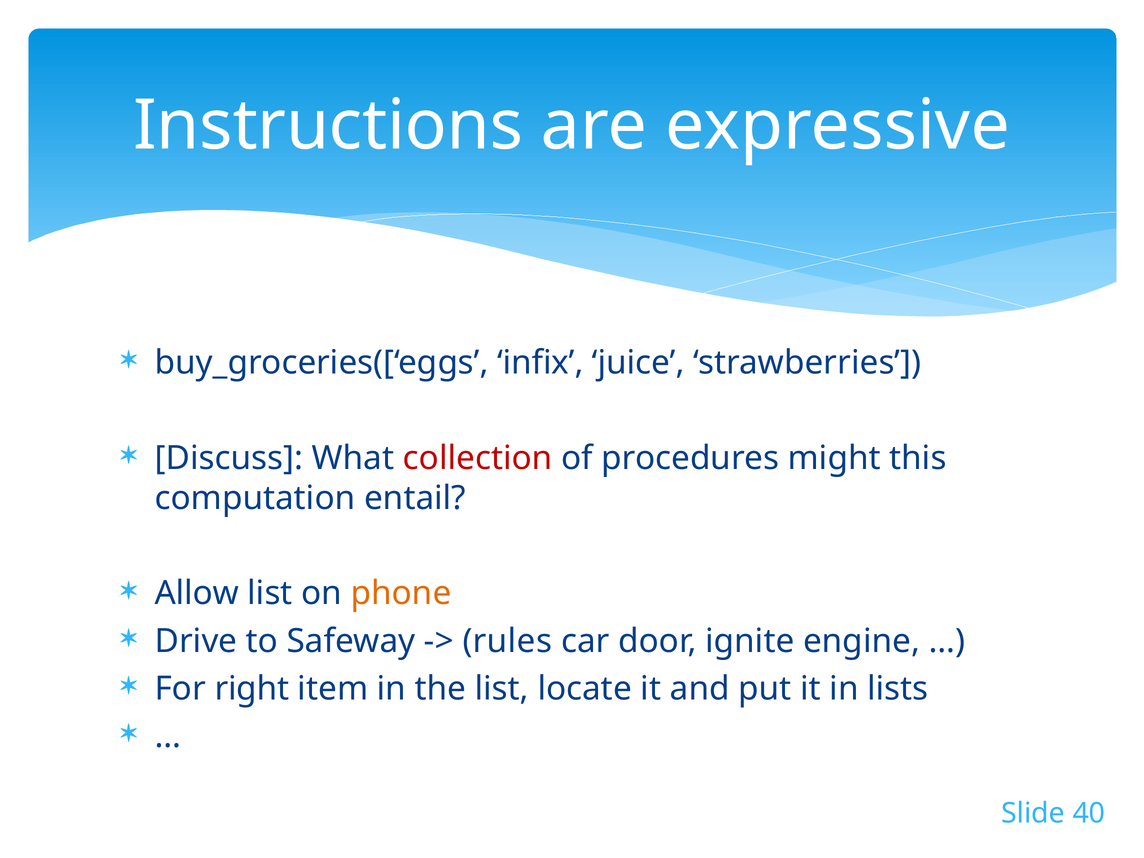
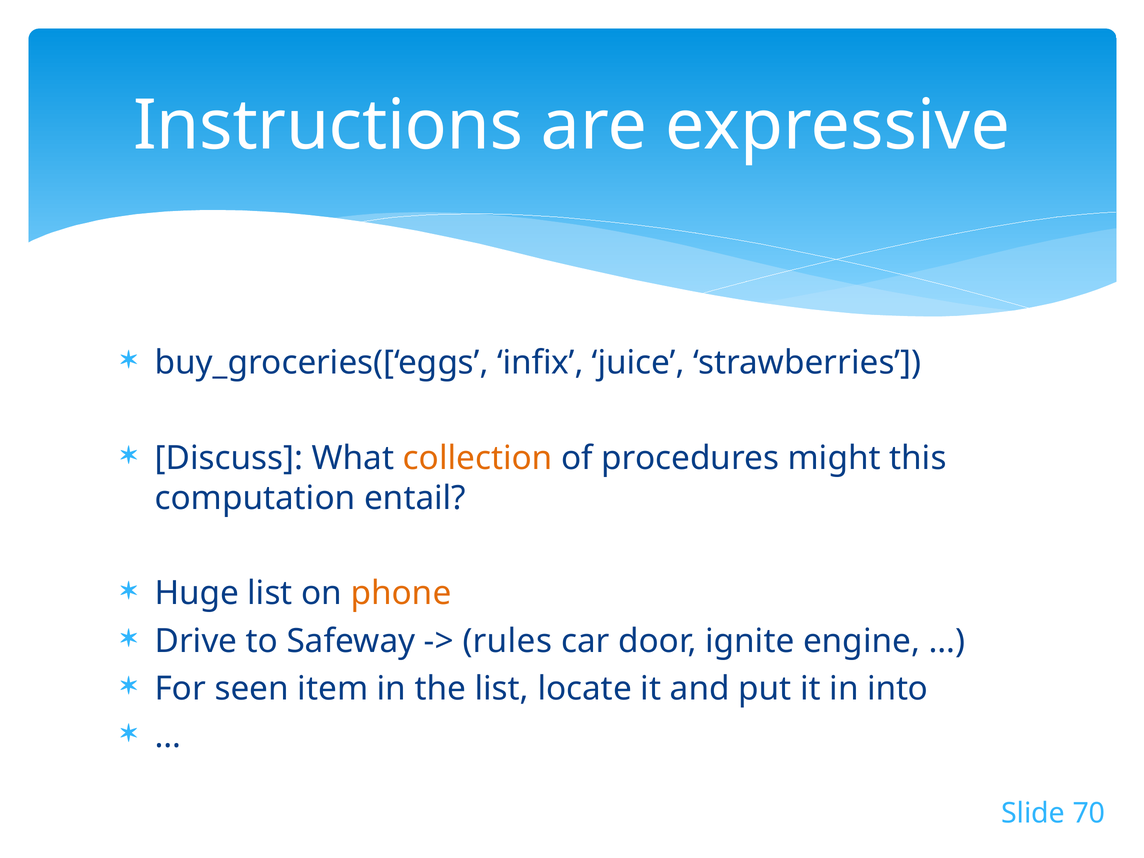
collection colour: red -> orange (478, 458)
Allow: Allow -> Huge (197, 593)
right: right -> seen (252, 689)
lists: lists -> into (898, 689)
40: 40 -> 70 (1089, 813)
